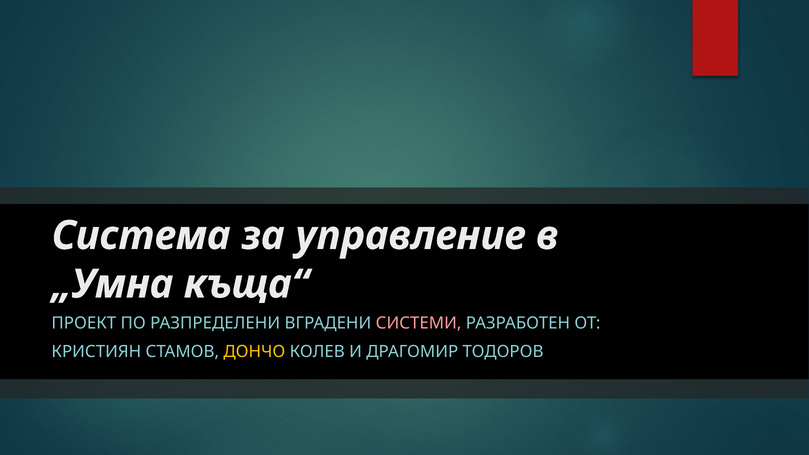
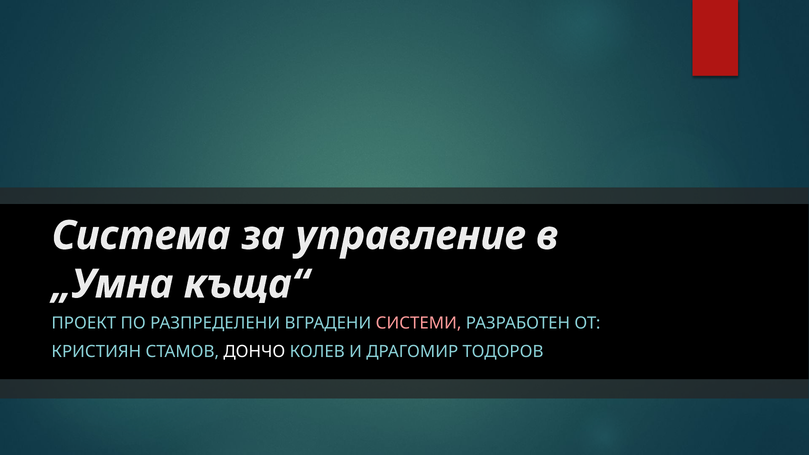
ДОНЧО colour: yellow -> white (254, 352)
